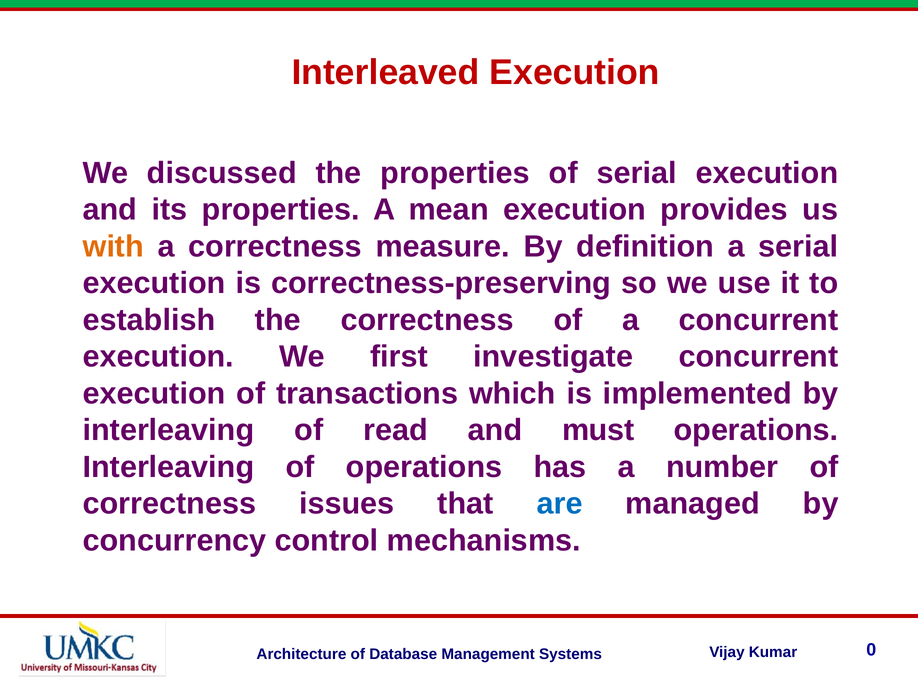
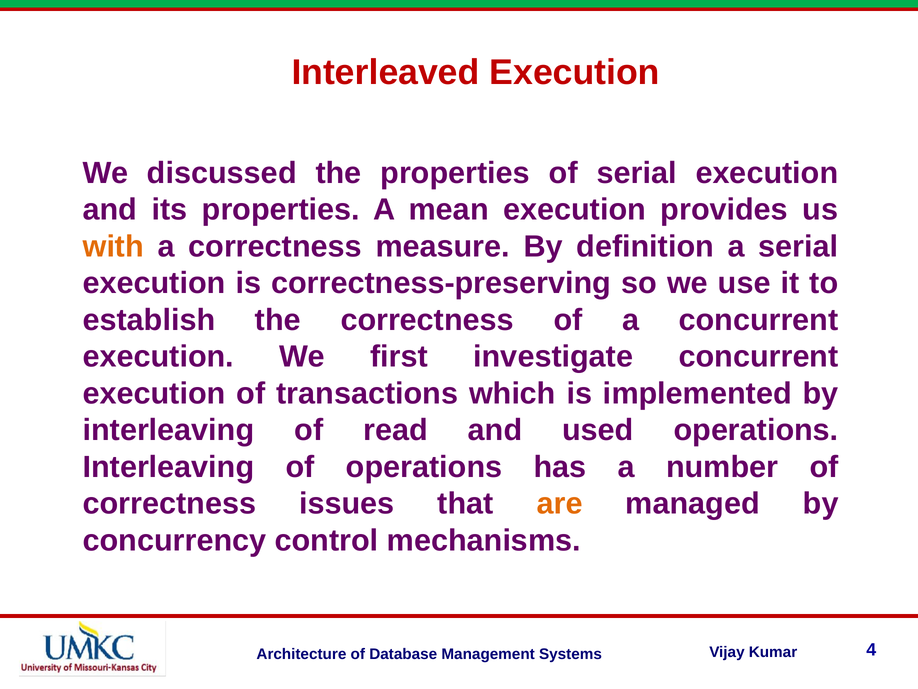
must: must -> used (598, 430)
are colour: blue -> orange (560, 503)
0: 0 -> 4 (871, 649)
